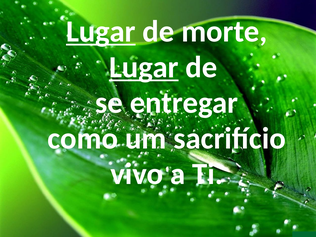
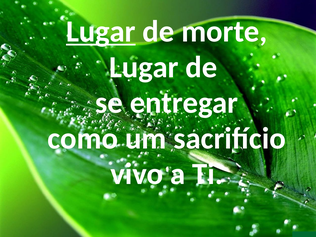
Lugar underline: present -> none (144, 67)
